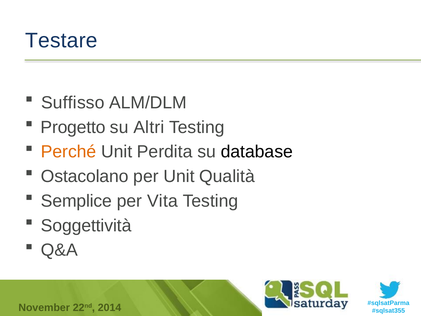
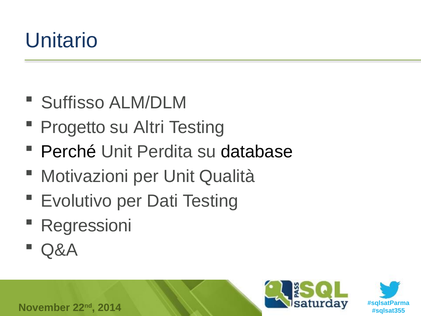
Testare: Testare -> Unitario (61, 40)
Perché colour: orange -> black (69, 152)
Ostacolano: Ostacolano -> Motivazioni (85, 176)
Semplice: Semplice -> Evolutivo (76, 201)
Vita: Vita -> Dati (163, 201)
Soggettività: Soggettività -> Regressioni (86, 225)
